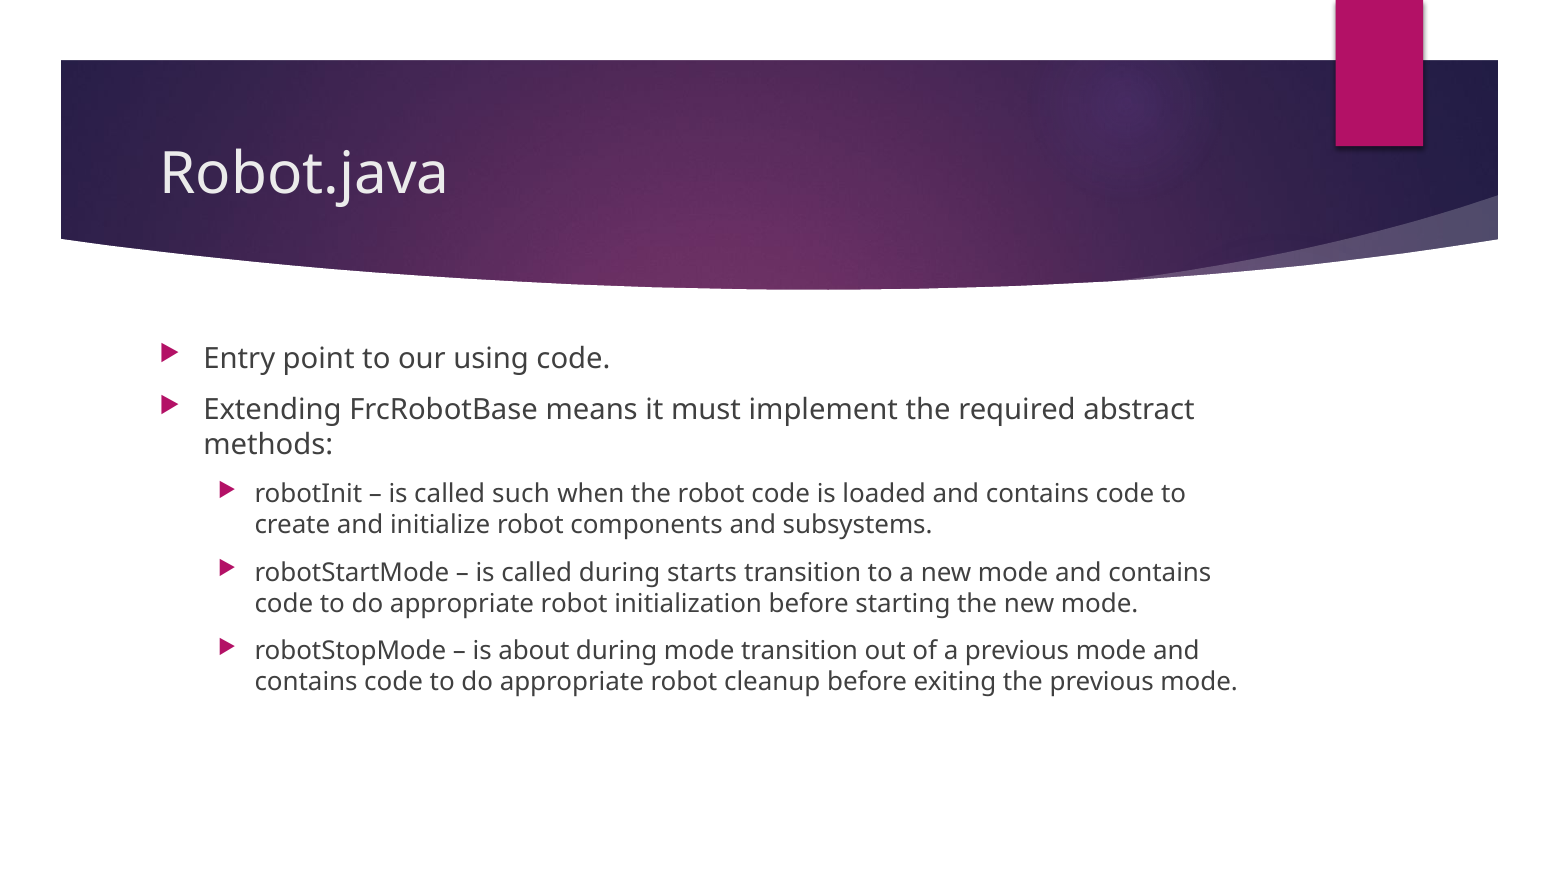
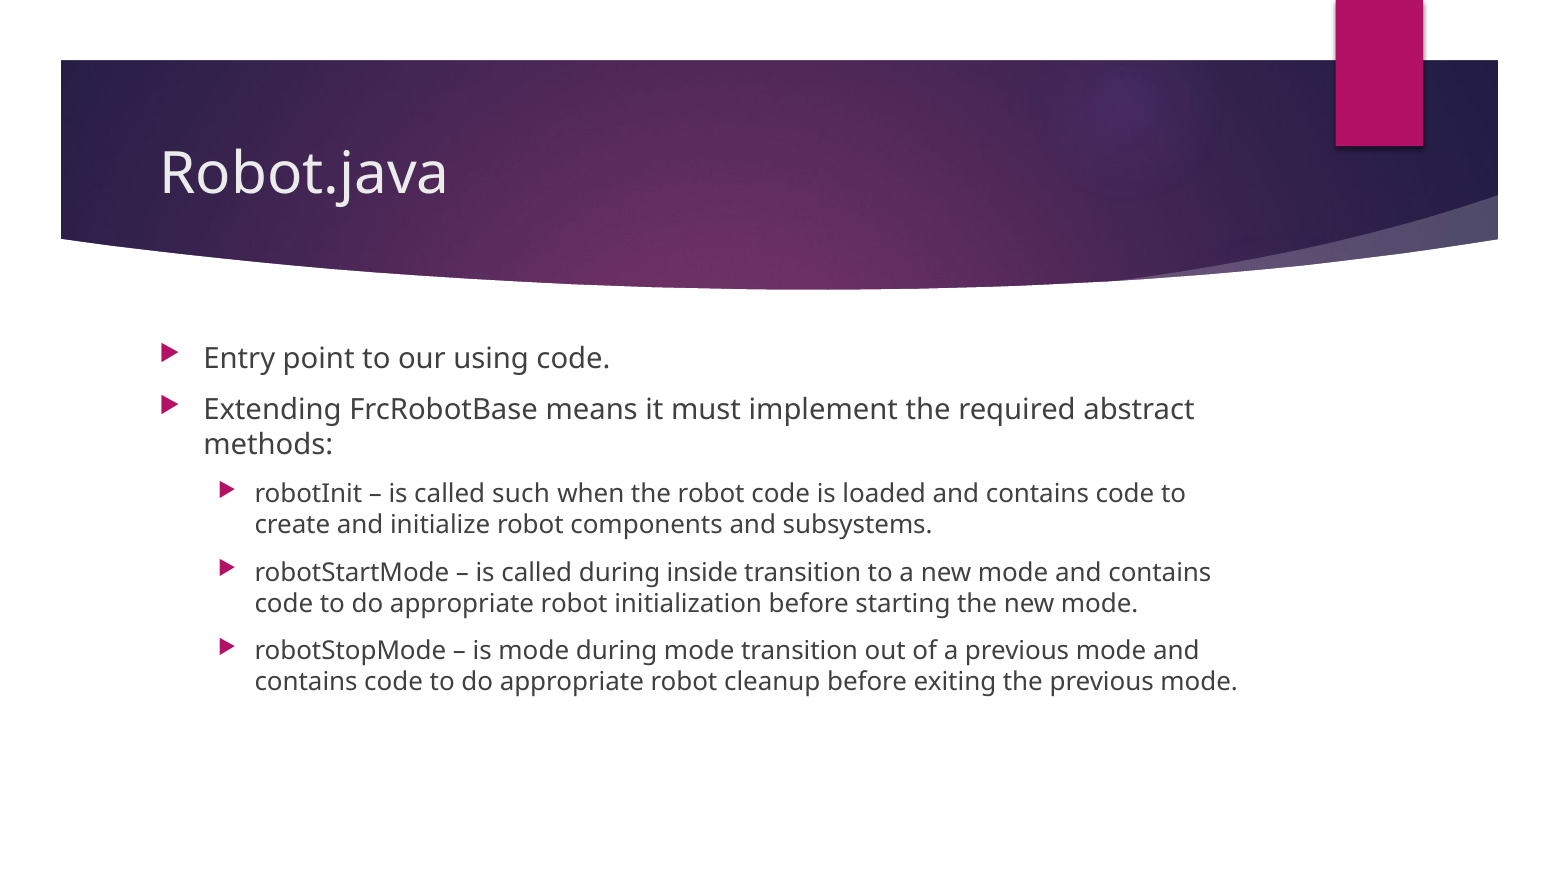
starts: starts -> inside (702, 573)
is about: about -> mode (534, 651)
